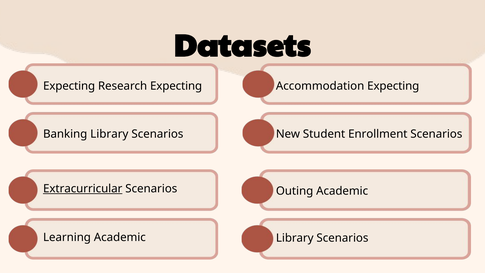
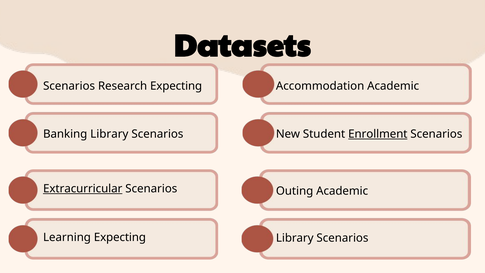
Expecting: Expecting -> Scenarios (69, 86)
Accommodation Expecting: Expecting -> Academic (393, 86)
Enrollment underline: none -> present (378, 134)
Learning Academic: Academic -> Expecting (120, 237)
